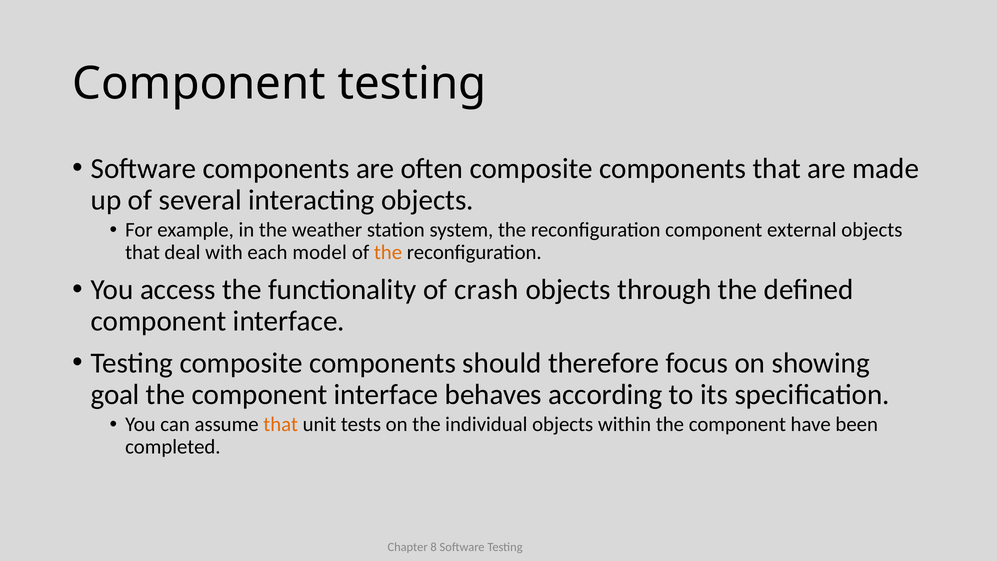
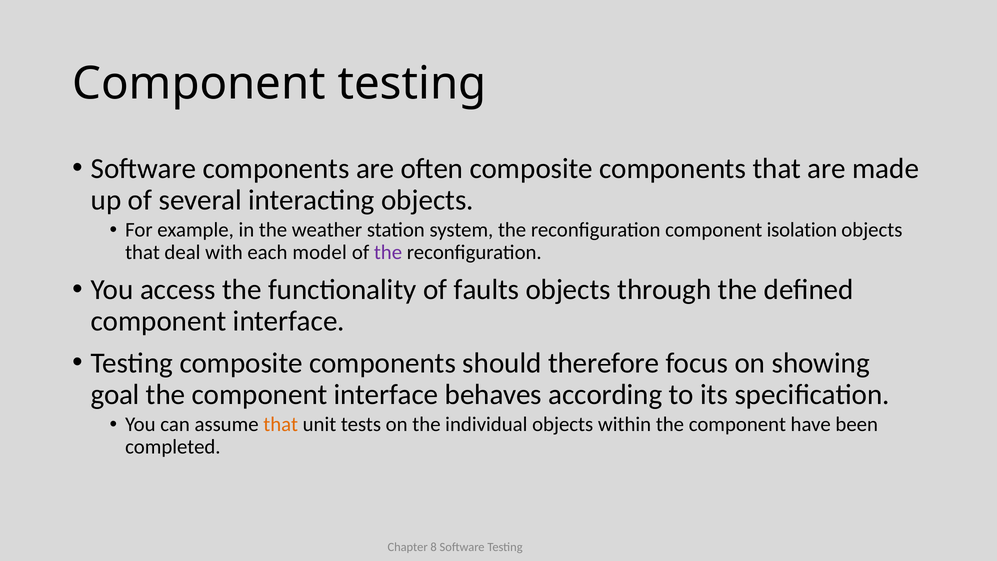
external: external -> isolation (802, 230)
the colour: orange -> purple (388, 252)
crash: crash -> faults (486, 290)
